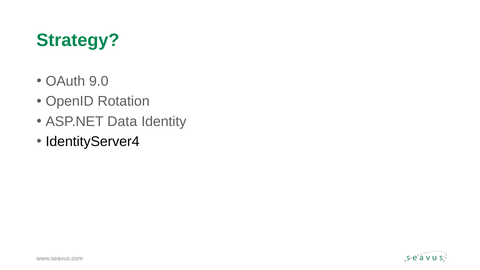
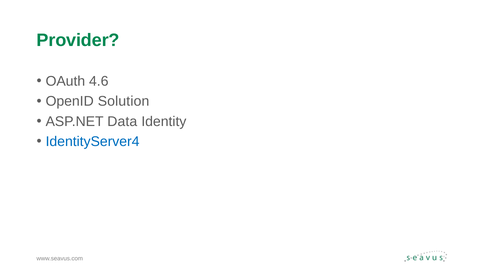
Strategy: Strategy -> Provider (78, 40)
9.0: 9.0 -> 4.6 (99, 81)
Rotation: Rotation -> Solution (124, 101)
IdentityServer4 colour: black -> blue (93, 142)
